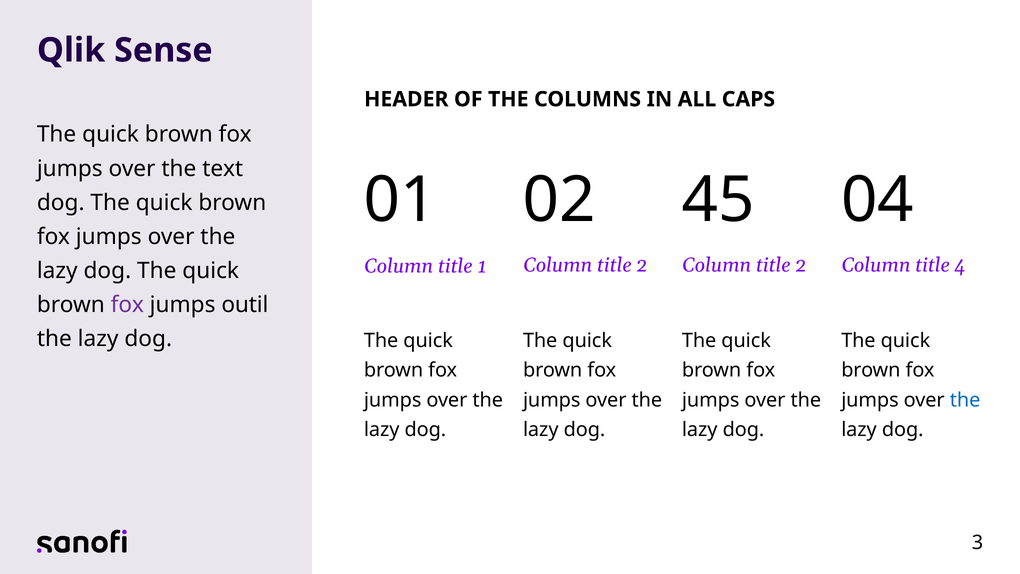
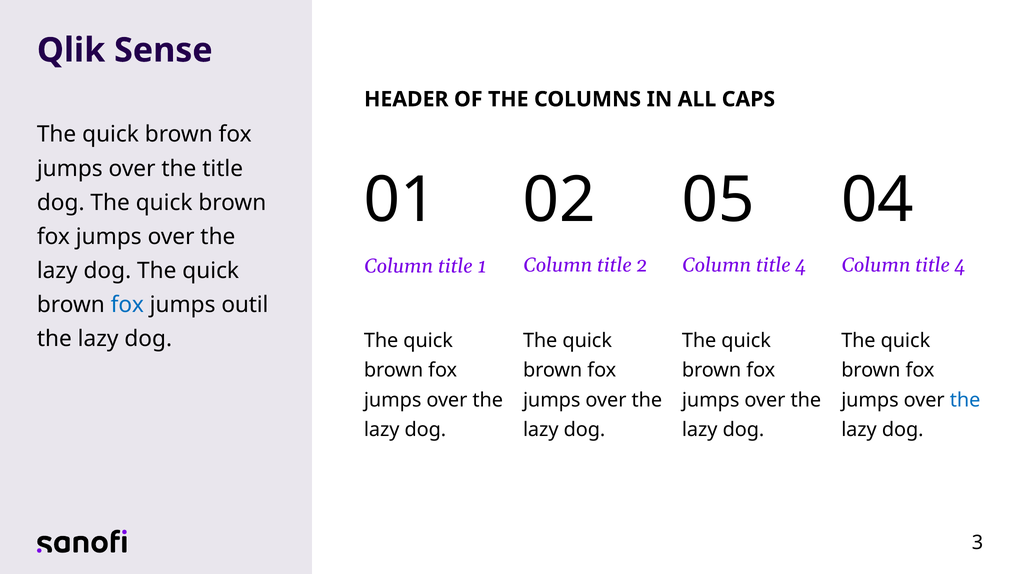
the text: text -> title (223, 168)
45: 45 -> 05 (718, 200)
2: 2 -> 4 (801, 265)
fox colour: purple -> blue (127, 305)
